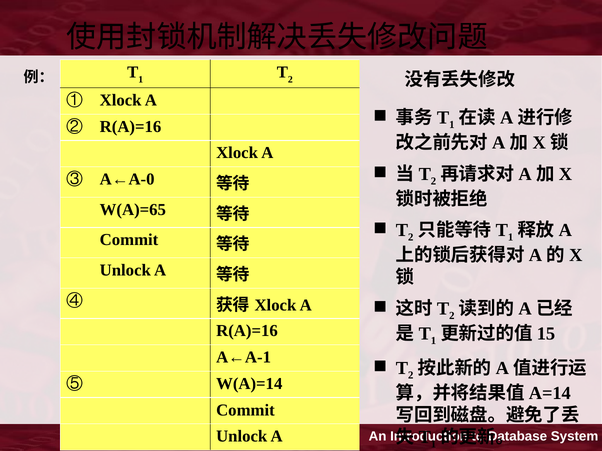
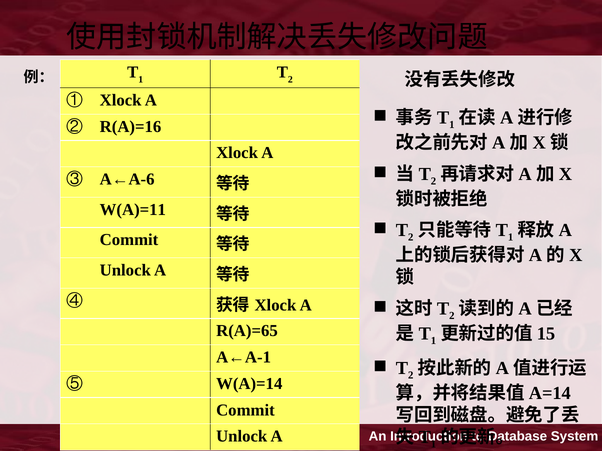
A←A-0: A←A-0 -> A←A-6 (127, 180)
W(A)=65: W(A)=65 -> W(A)=11 (133, 210)
R(A)=16: R(A)=16 -> R(A)=65 (247, 331)
